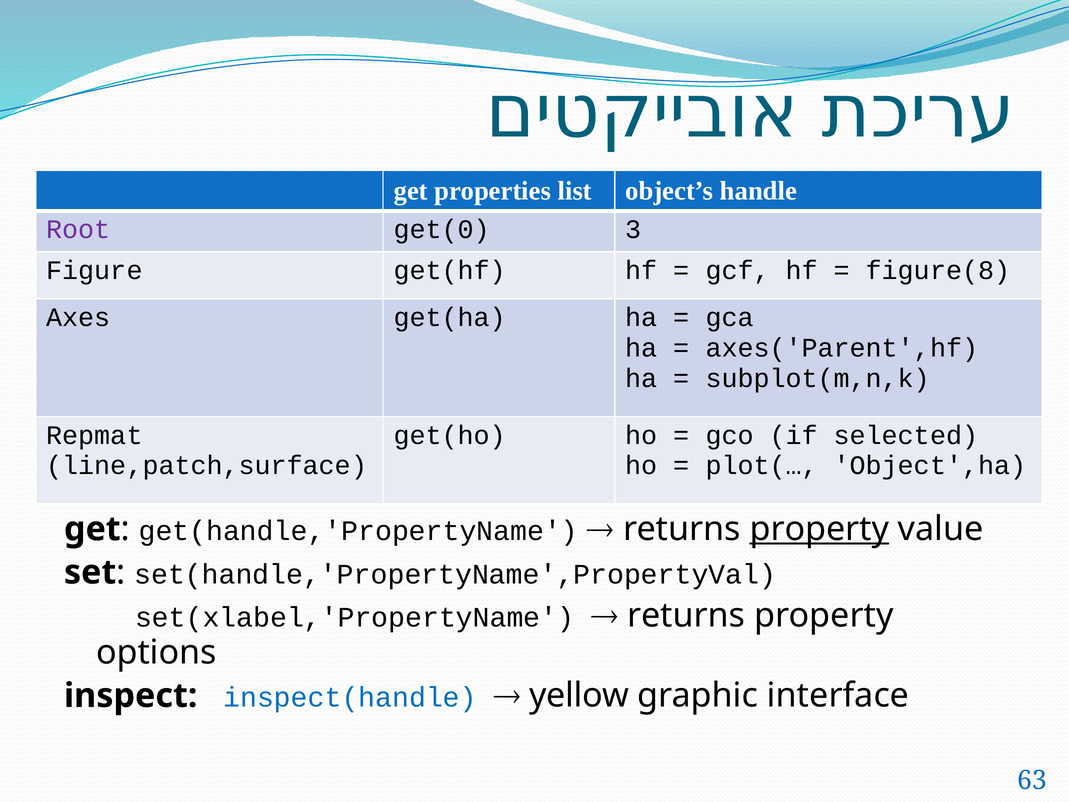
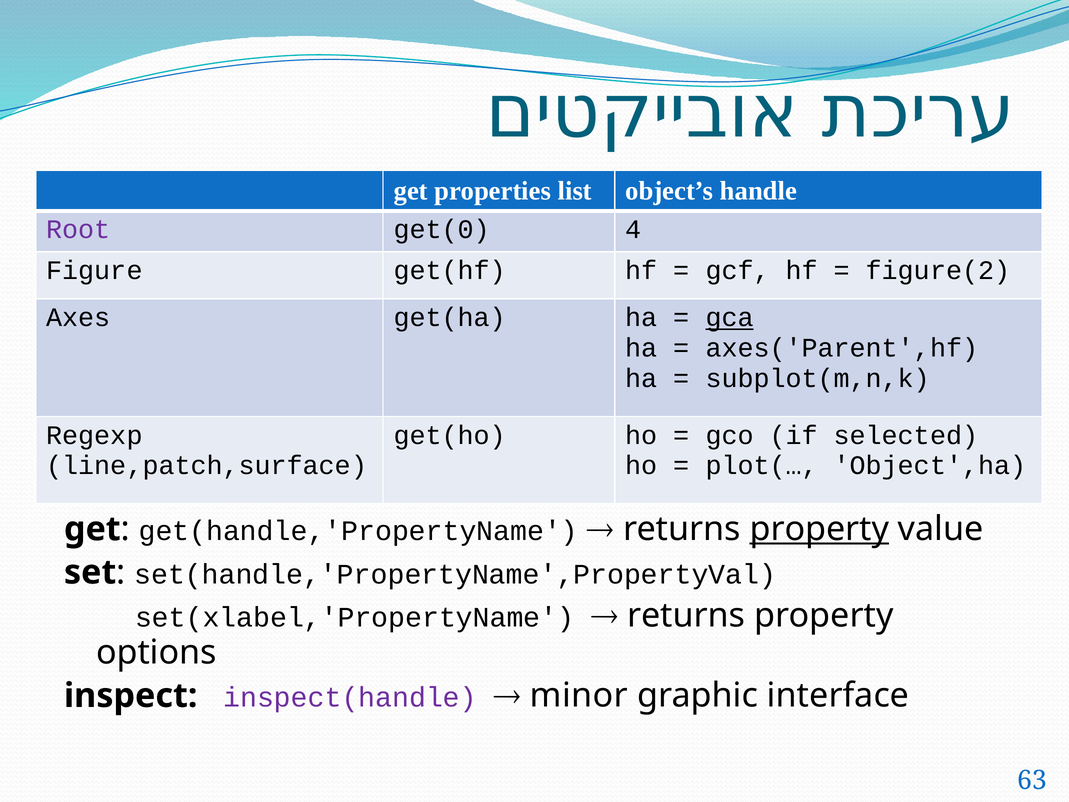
3: 3 -> 4 (633, 230)
figure(8: figure(8 -> figure(2 (938, 271)
gca underline: none -> present (730, 317)
Repmat: Repmat -> Regexp (94, 435)
inspect(handle colour: blue -> purple (350, 697)
yellow: yellow -> minor (579, 695)
